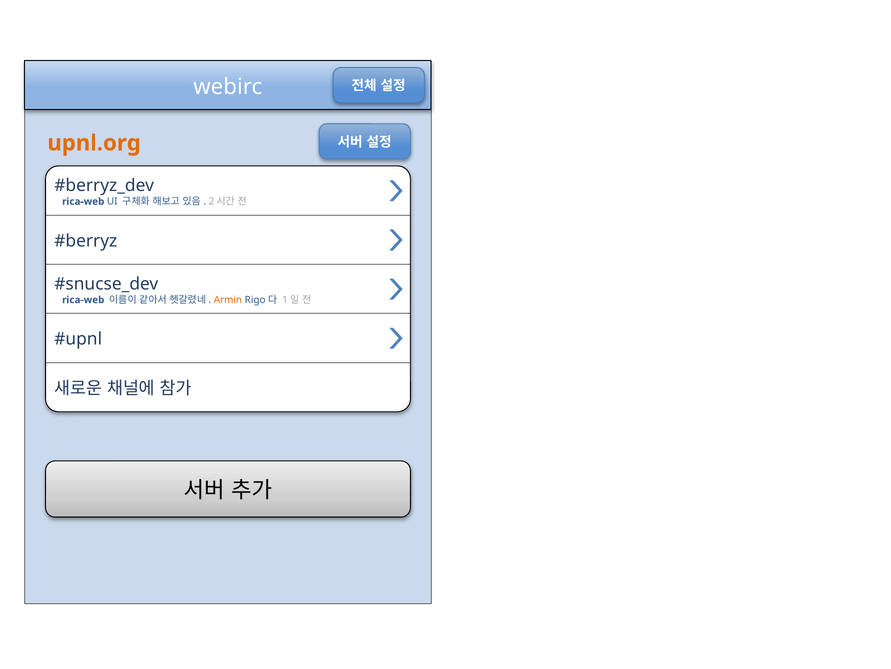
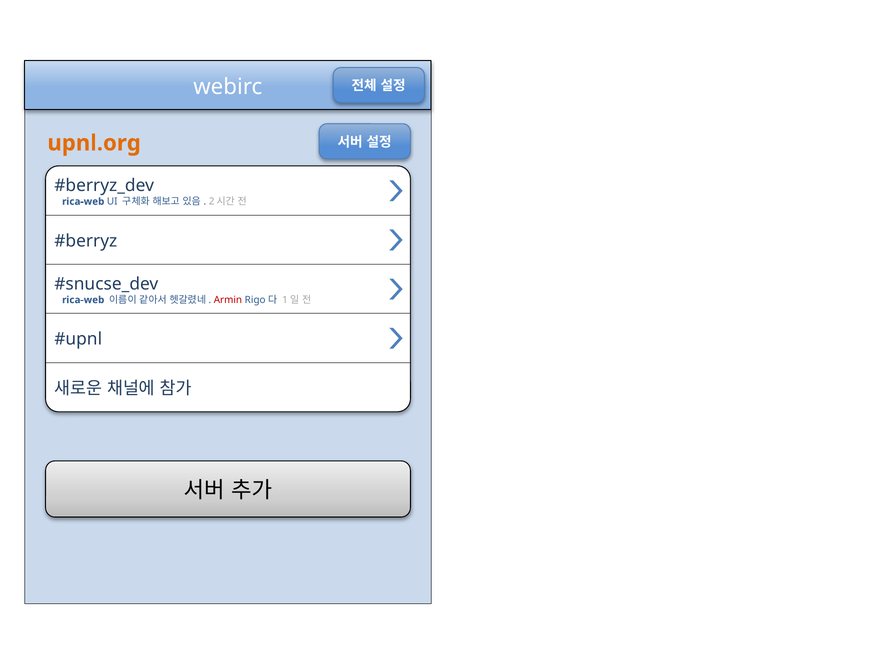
Armin colour: orange -> red (228, 300)
